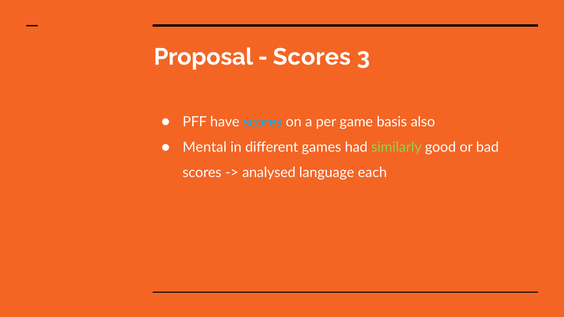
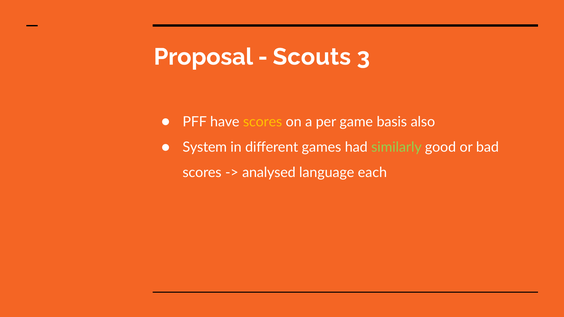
Scores: Scores -> Scouts (312, 57)
scores colour: light blue -> yellow (263, 122)
Mental: Mental -> System (205, 147)
